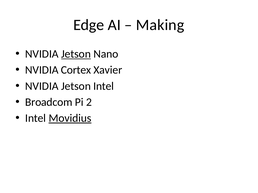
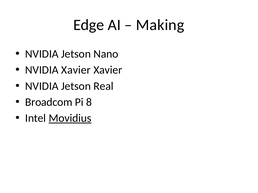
Jetson underline: present -> none (76, 54)
NVIDIA Cortex: Cortex -> Xavier (76, 70)
Jetson Intel: Intel -> Real (104, 86)
2: 2 -> 8 (89, 102)
